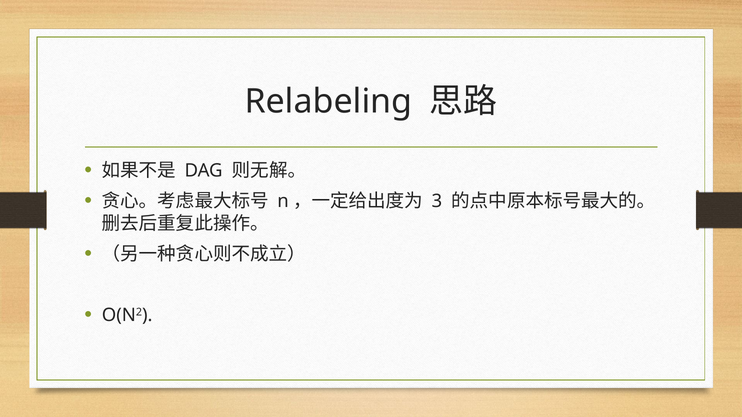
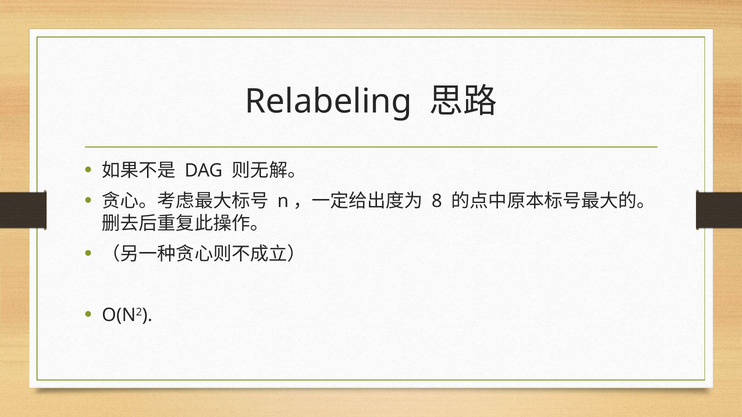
3: 3 -> 8 (437, 201)
